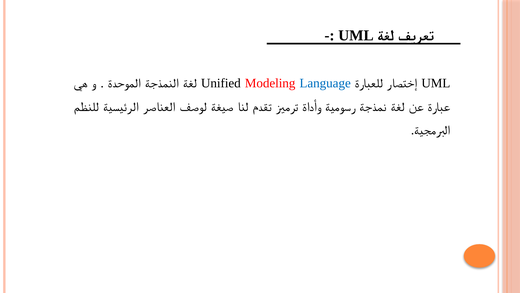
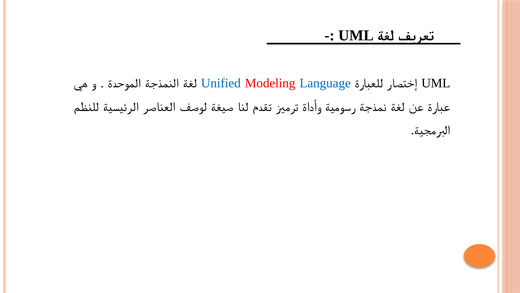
Unified colour: black -> blue (221, 83)
